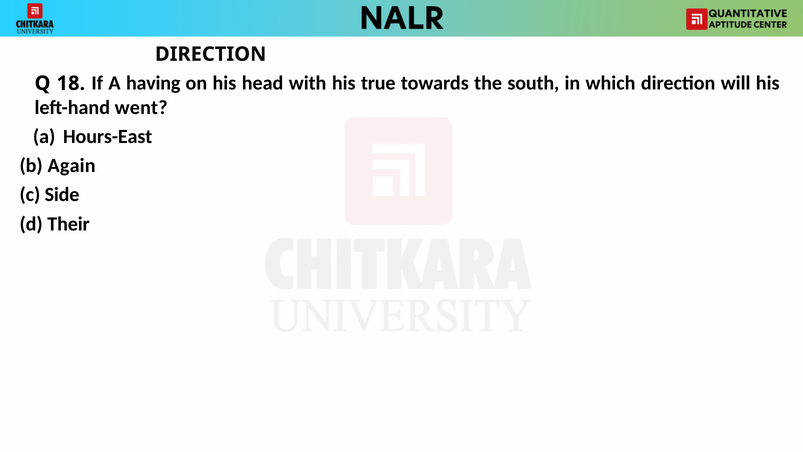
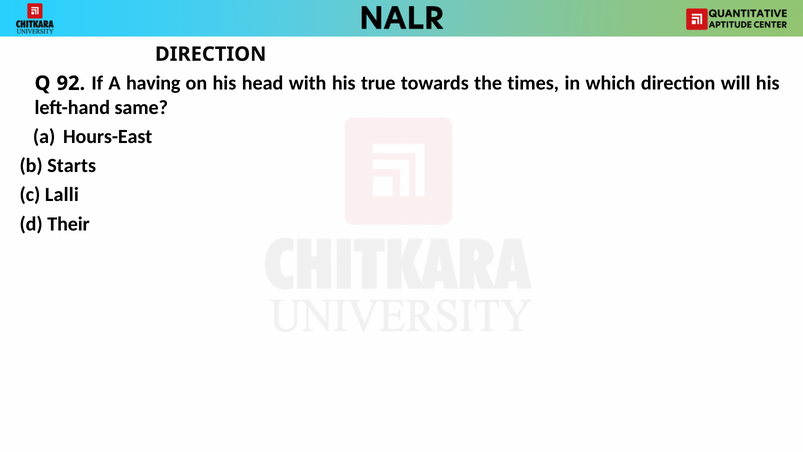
18: 18 -> 92 (71, 83)
south: south -> times (533, 83)
went: went -> same (141, 107)
Again: Again -> Starts (72, 166)
Side: Side -> Lalli (62, 195)
